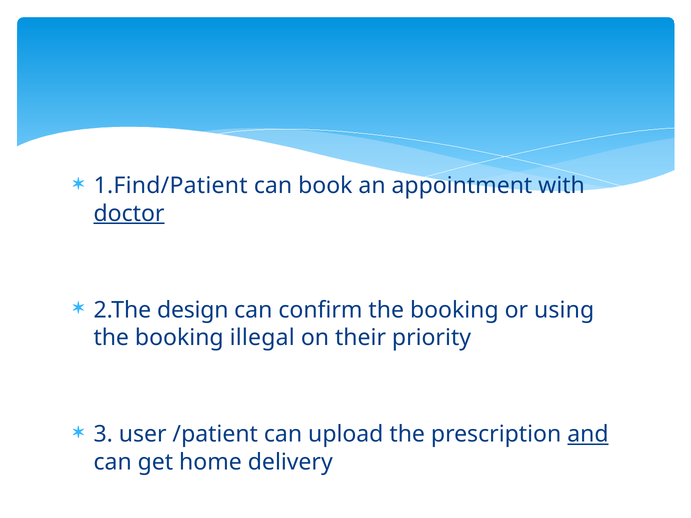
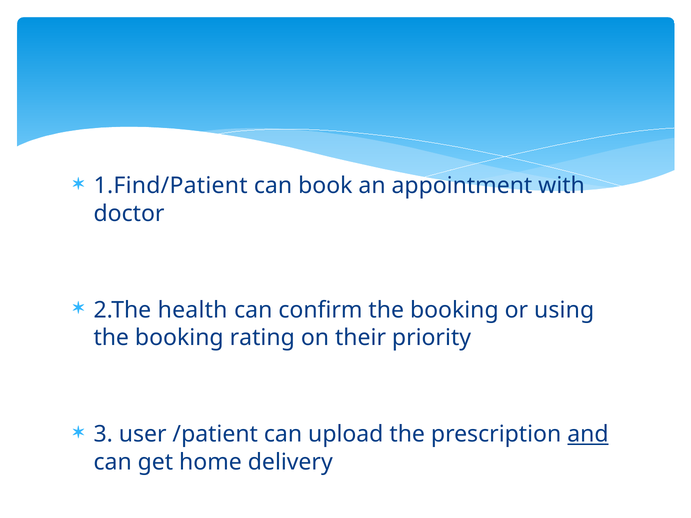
doctor underline: present -> none (129, 214)
design: design -> health (193, 310)
illegal: illegal -> rating (262, 338)
